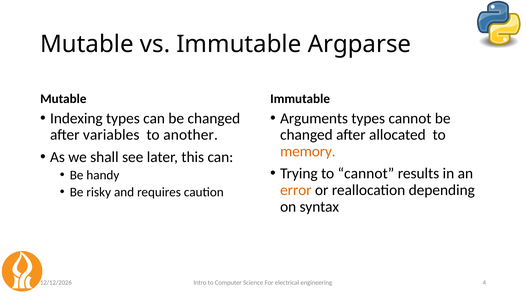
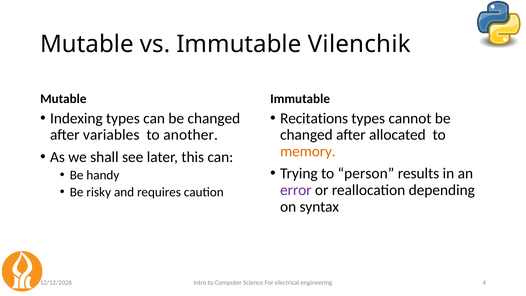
Argparse: Argparse -> Vilenchik (359, 44)
Arguments: Arguments -> Recitations (314, 118)
to cannot: cannot -> person (366, 173)
error colour: orange -> purple (296, 190)
